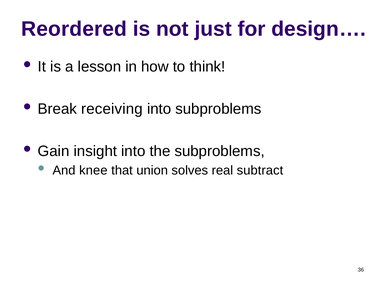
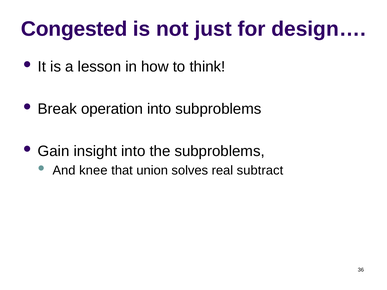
Reordered: Reordered -> Congested (74, 29)
receiving: receiving -> operation (112, 109)
